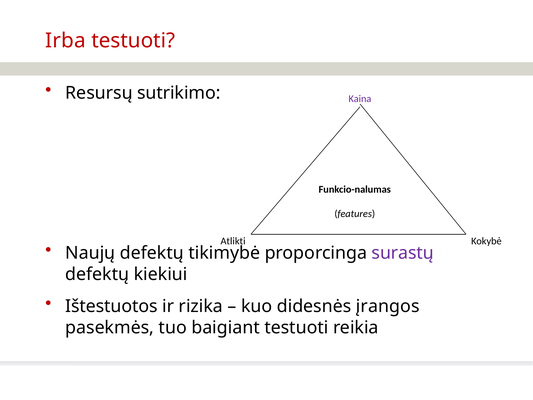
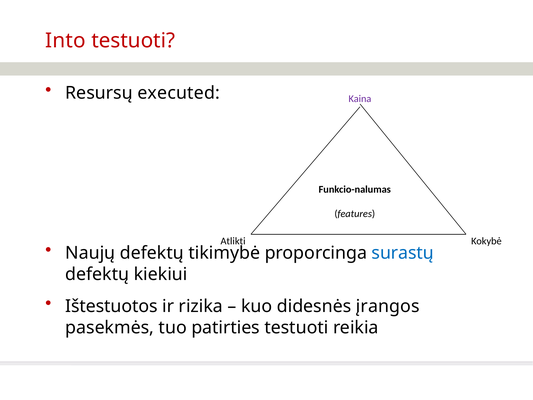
Irba: Irba -> Into (66, 41)
sutrikimo: sutrikimo -> executed (179, 93)
surastų colour: purple -> blue (403, 253)
baigiant: baigiant -> patirties (226, 327)
